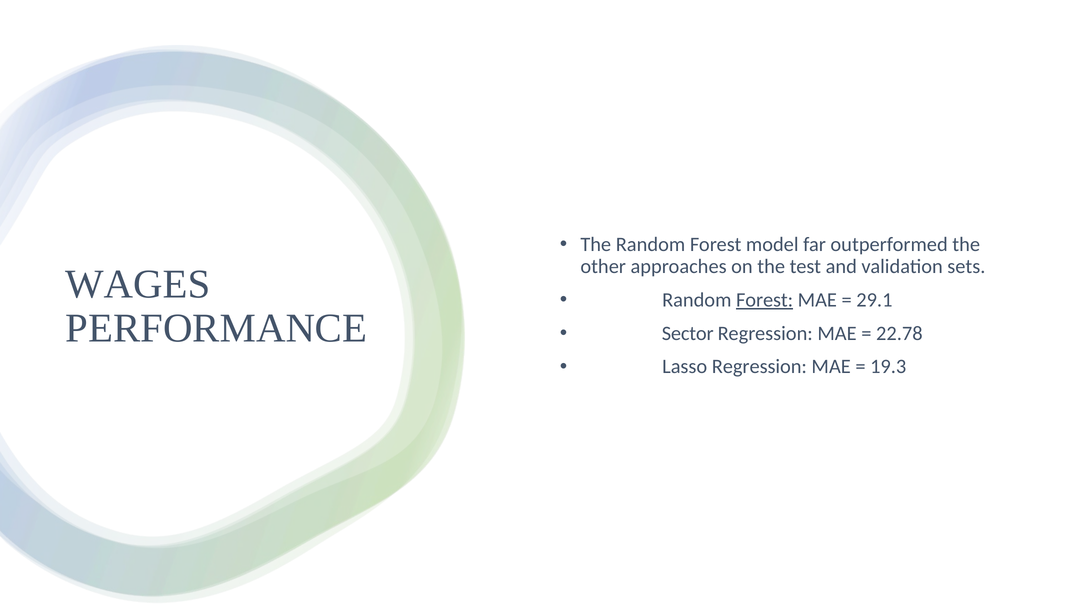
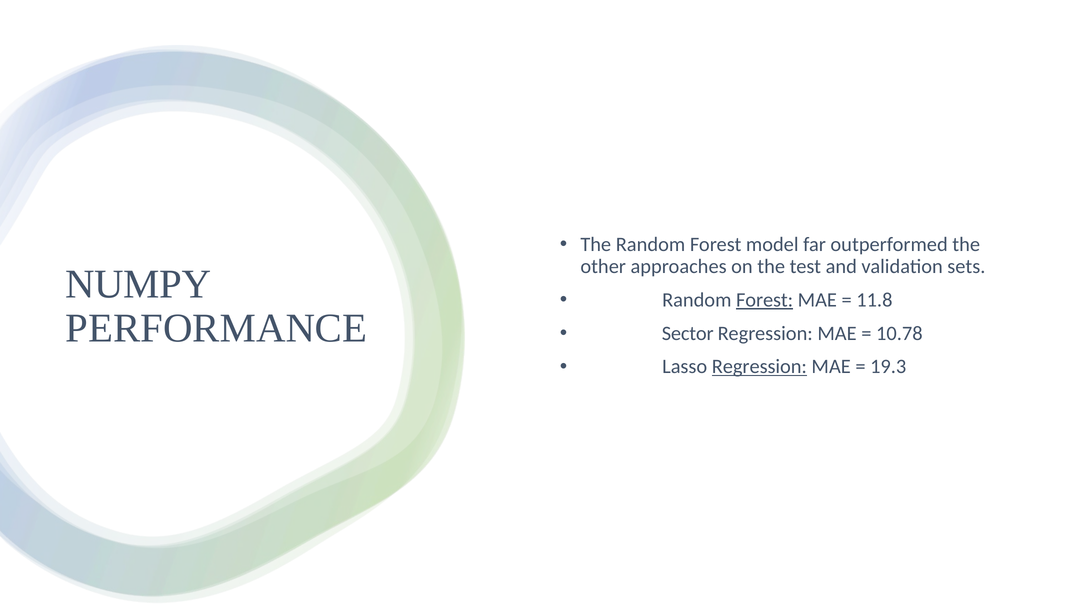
WAGES: WAGES -> NUMPY (138, 284)
29.1: 29.1 -> 11.8 (874, 300)
22.78: 22.78 -> 10.78 (899, 333)
Regression underline: none -> present (759, 367)
